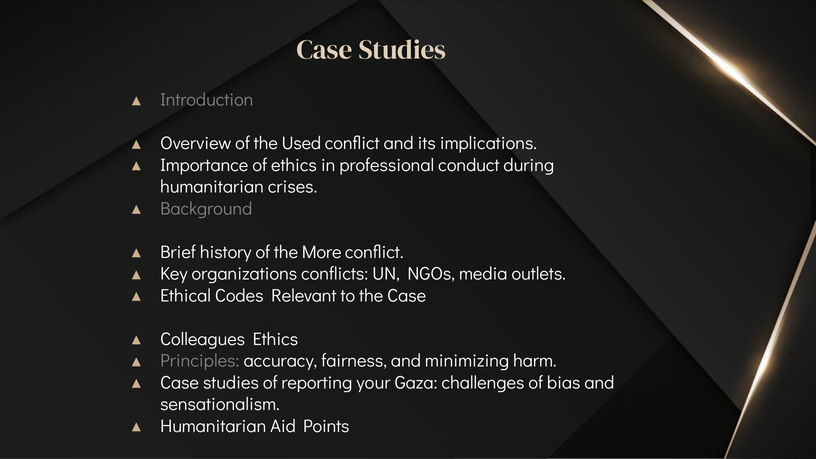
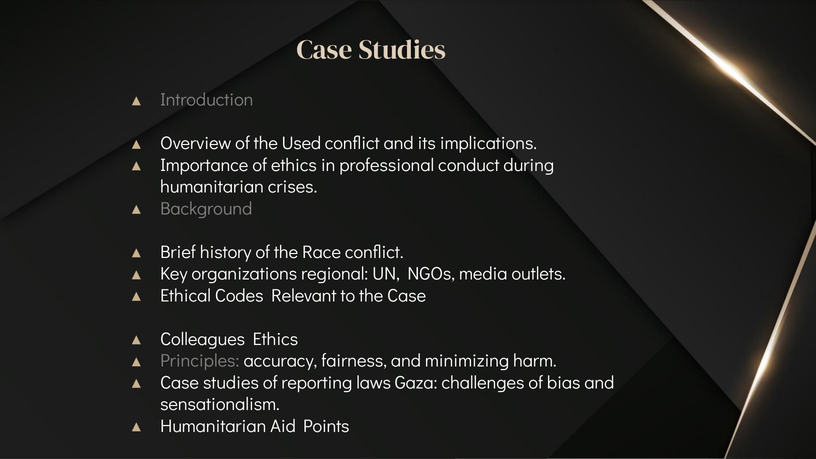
More: More -> Race (322, 252)
conflicts: conflicts -> regional (335, 274)
your: your -> laws (374, 383)
